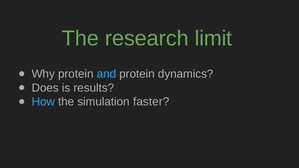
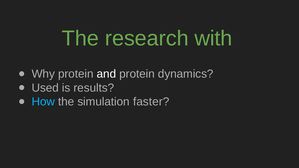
limit: limit -> with (213, 38)
and colour: light blue -> white (106, 74)
Does: Does -> Used (45, 88)
